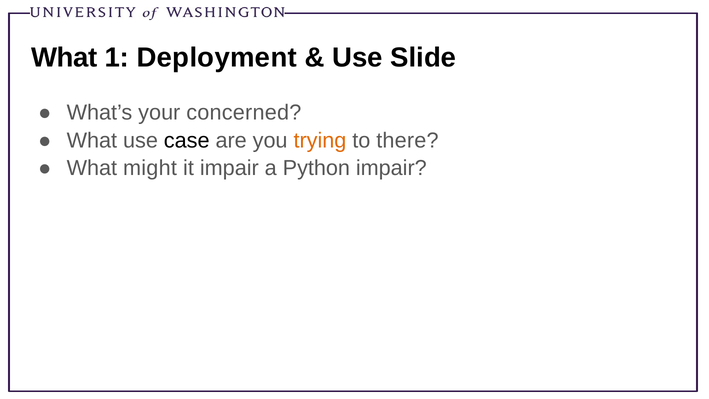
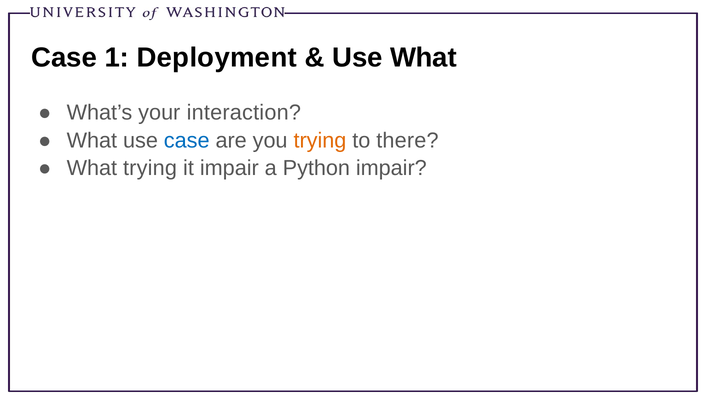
What: What -> Case (64, 57)
Use Slide: Slide -> What (423, 57)
concerned: concerned -> interaction (244, 113)
case colour: black -> blue (187, 140)
What might: might -> trying (150, 168)
